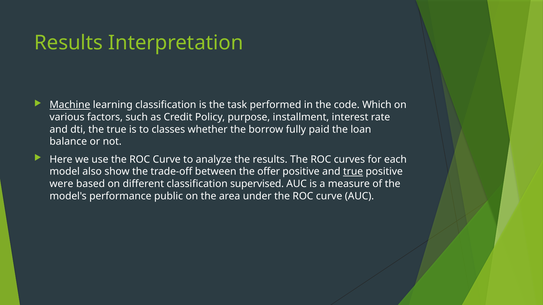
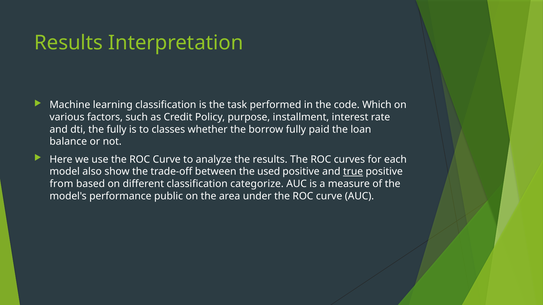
Machine underline: present -> none (70, 105)
the true: true -> fully (117, 130)
offer: offer -> used (269, 172)
were: were -> from (61, 184)
supervised: supervised -> categorize (257, 184)
